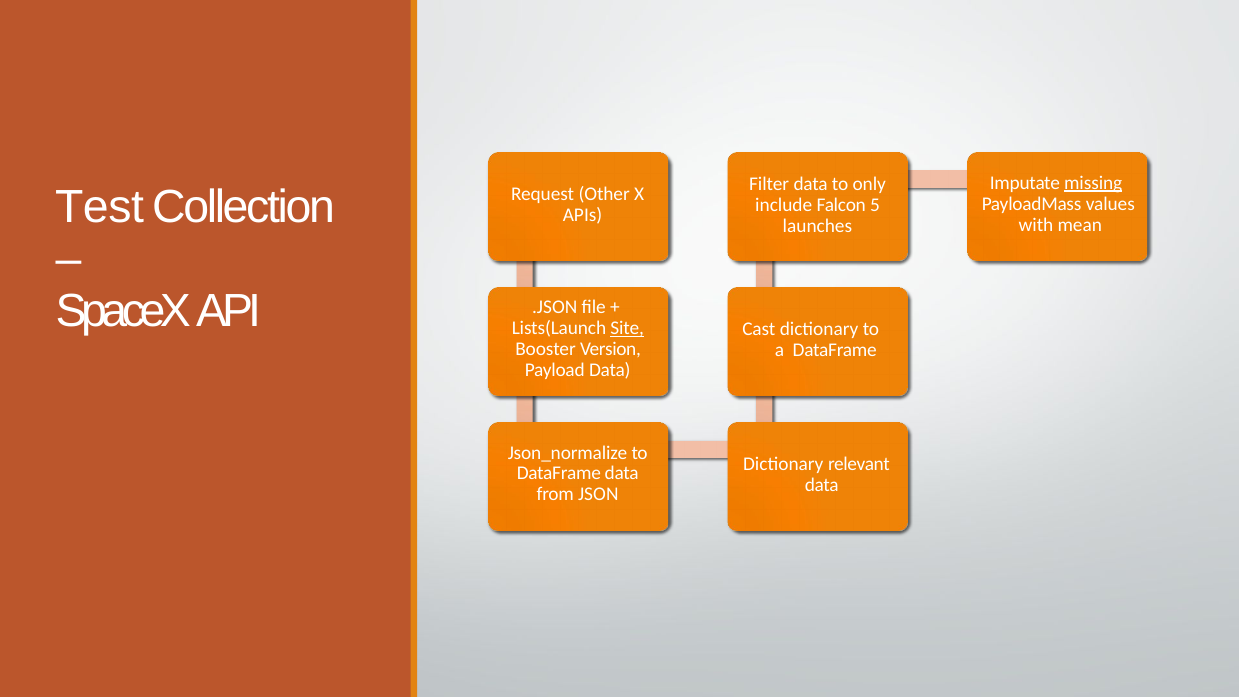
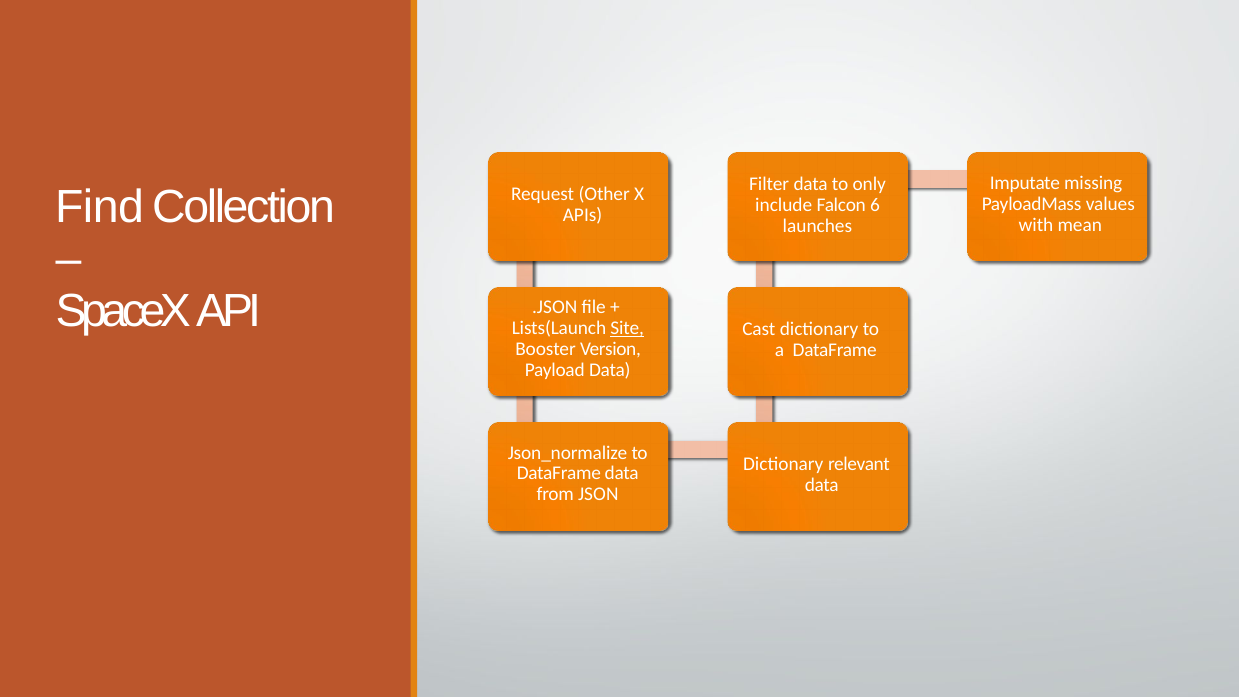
missing underline: present -> none (1093, 183)
Test: Test -> Find (99, 207)
5: 5 -> 6 (875, 205)
